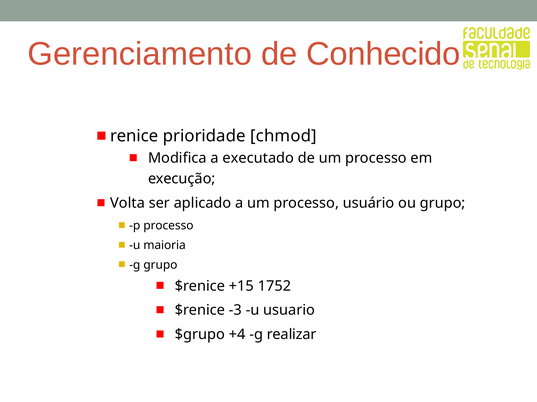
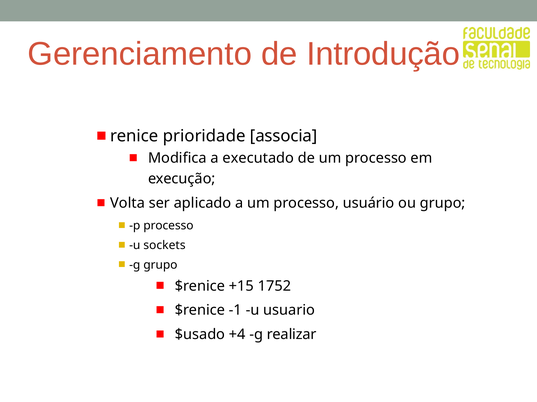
Conhecido: Conhecido -> Introdução (383, 54)
chmod: chmod -> associa (284, 136)
maioria: maioria -> sockets (164, 246)
-3: -3 -> -1 (235, 311)
$grupo: $grupo -> $usado (200, 335)
